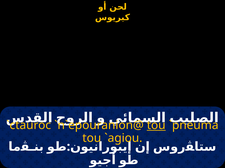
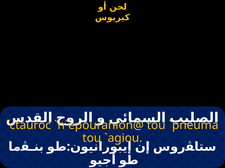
tou underline: present -> none (156, 126)
